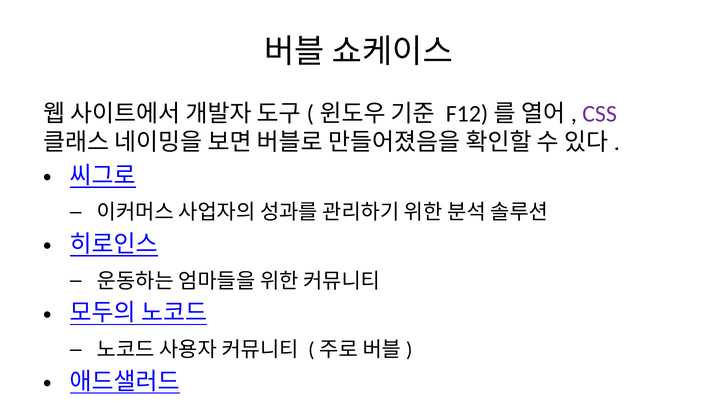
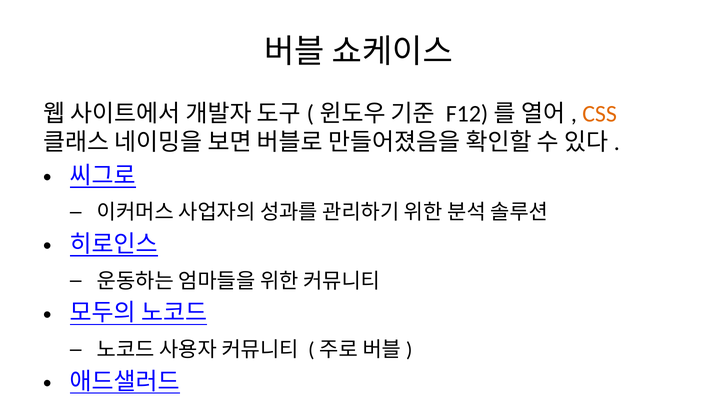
CSS colour: purple -> orange (600, 114)
